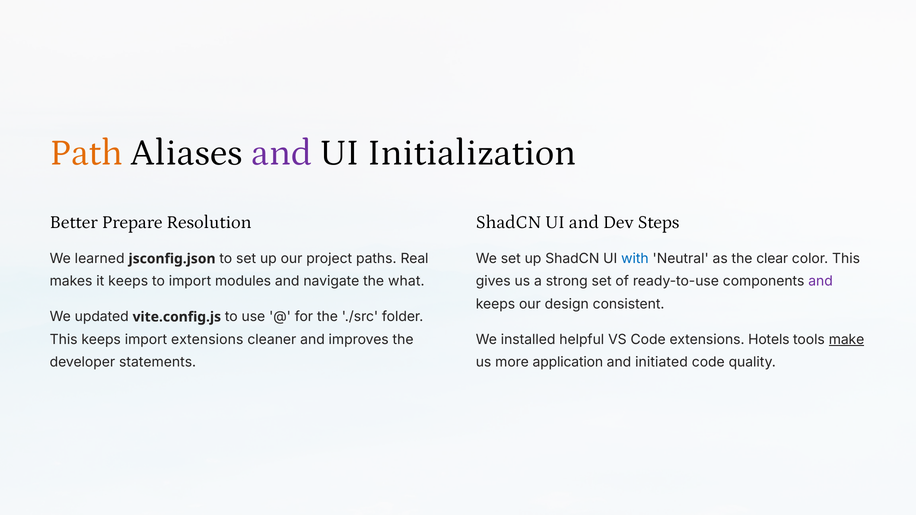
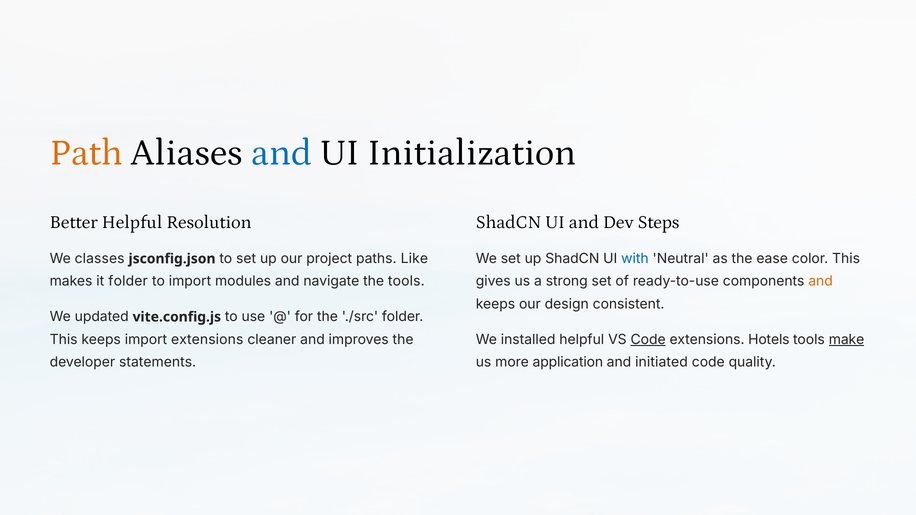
and colour: purple -> blue (282, 153)
Better Prepare: Prepare -> Helpful (132, 222)
learned: learned -> classes (100, 259)
Real: Real -> Like (414, 259)
clear: clear -> ease (772, 259)
it keeps: keeps -> folder (128, 281)
the what: what -> tools (406, 281)
and colour: purple -> orange (821, 282)
Code underline: none -> present (648, 340)
